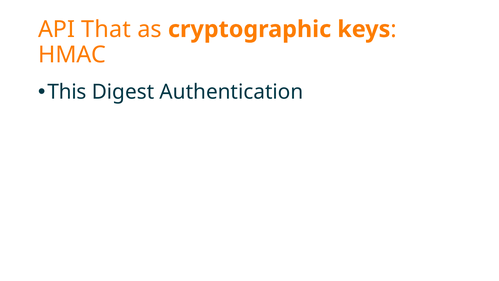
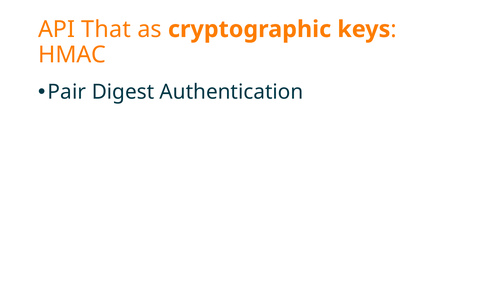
This: This -> Pair (67, 92)
